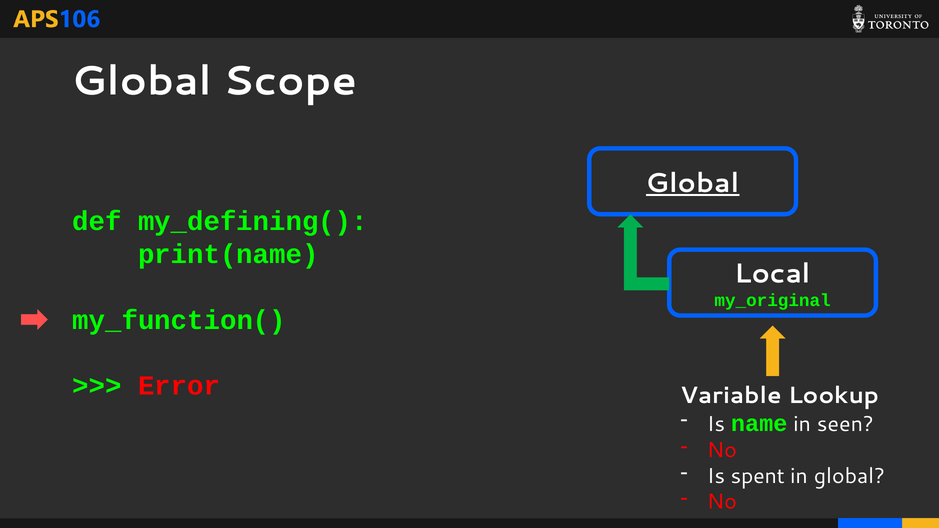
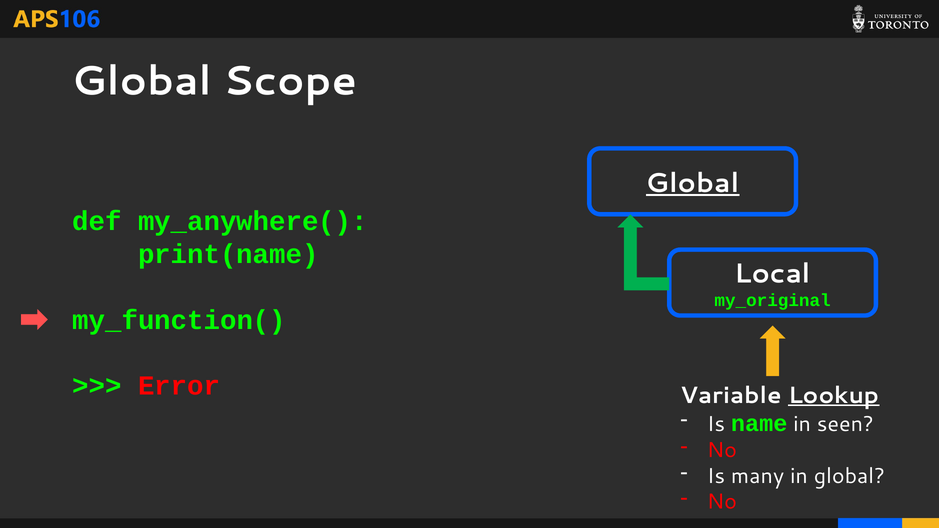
my_defining(: my_defining( -> my_anywhere( (253, 221)
Lookup underline: none -> present (834, 395)
spent: spent -> many (758, 476)
